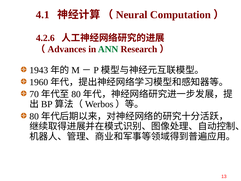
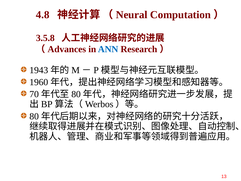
4.1: 4.1 -> 4.8 (43, 15)
4.2.6: 4.2.6 -> 3.5.8 (45, 38)
ANN colour: green -> blue (108, 49)
